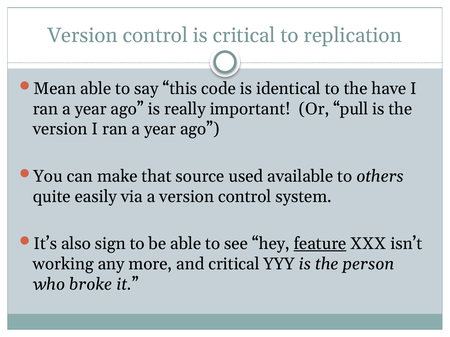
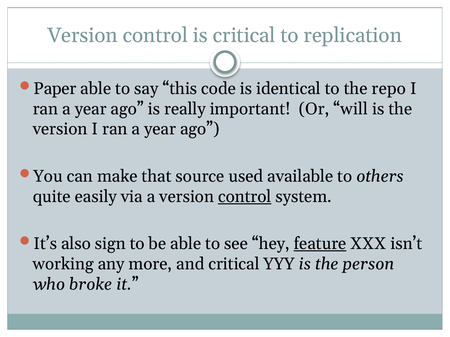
Mean: Mean -> Paper (55, 89)
have: have -> repo (389, 89)
pull: pull -> will (351, 109)
control underline: none -> present (245, 197)
